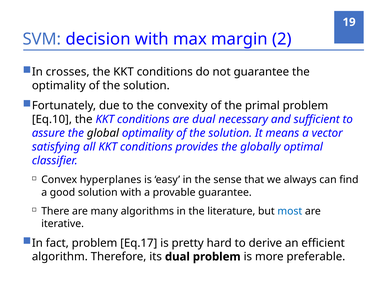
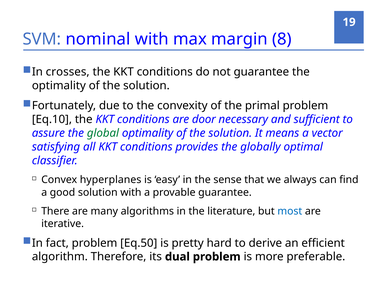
decision: decision -> nominal (98, 39)
2: 2 -> 8 (282, 39)
are dual: dual -> door (204, 119)
global colour: black -> green (103, 133)
Eq.17: Eq.17 -> Eq.50 (139, 243)
